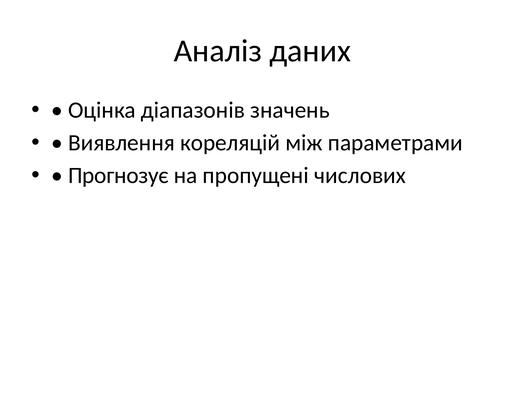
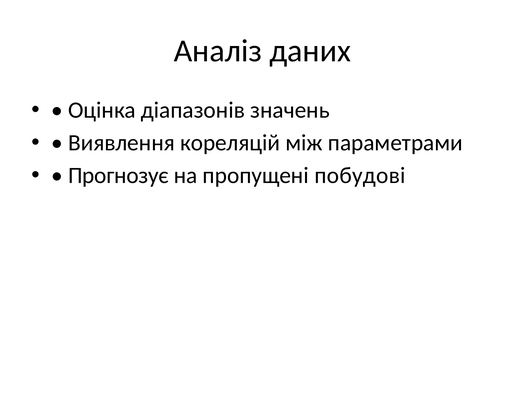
числових: числових -> побудові (360, 175)
